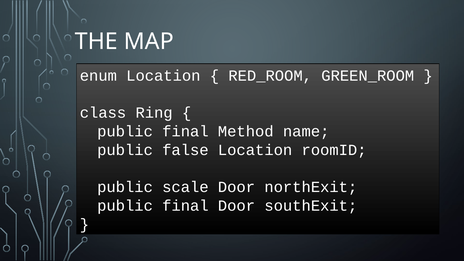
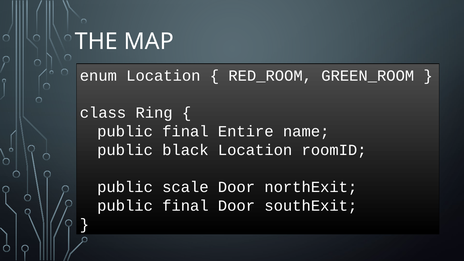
Method: Method -> Entire (246, 131)
false: false -> black (185, 150)
